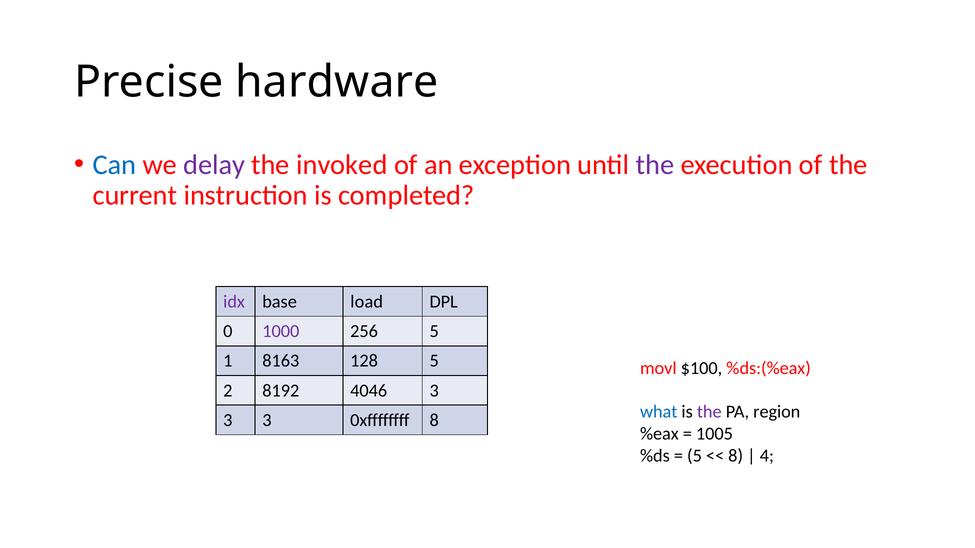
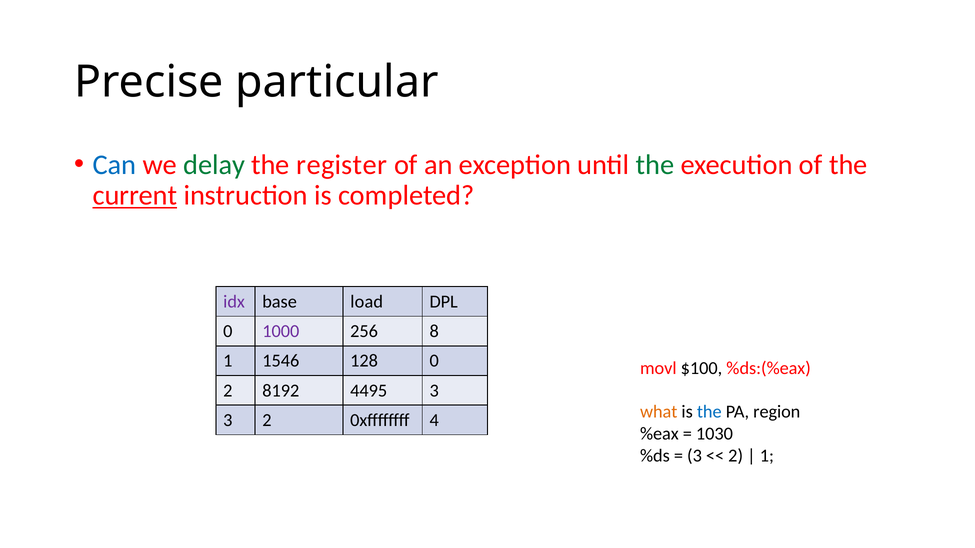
hardware: hardware -> particular (337, 82)
delay colour: purple -> green (214, 165)
invoked: invoked -> register (342, 165)
the colour: purple -> green (655, 165)
current underline: none -> present (135, 196)
256 5: 5 -> 8 (434, 332)
8163: 8163 -> 1546 (281, 361)
128 5: 5 -> 0 (434, 361)
4046: 4046 -> 4495 (369, 391)
what colour: blue -> orange (659, 412)
the colour: purple -> blue (709, 412)
3: 3 -> 2 (267, 420)
0xffffffff 8: 8 -> 4 (434, 420)
1005: 1005 -> 1030 (714, 434)
5: 5 -> 3 (694, 456)
8: 8 -> 2 (736, 456)
4: 4 -> 1 (767, 456)
